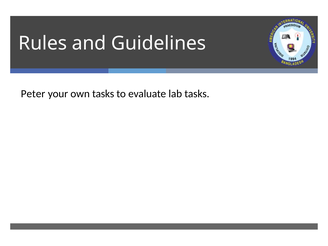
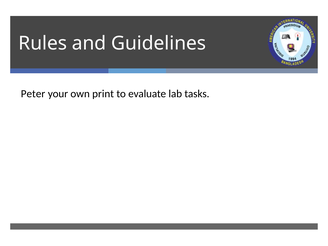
own tasks: tasks -> print (103, 94)
